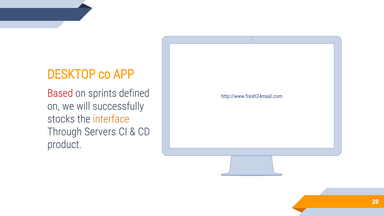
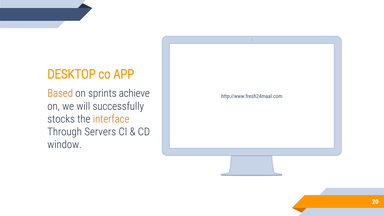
Based colour: red -> orange (60, 93)
defined: defined -> achieve (134, 93)
product: product -> window (65, 145)
